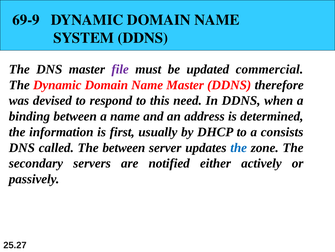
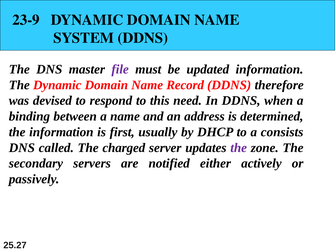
69-9: 69-9 -> 23-9 (26, 20)
updated commercial: commercial -> information (270, 69)
Name Master: Master -> Record (185, 85)
The between: between -> charged (124, 147)
the colour: blue -> purple (239, 147)
